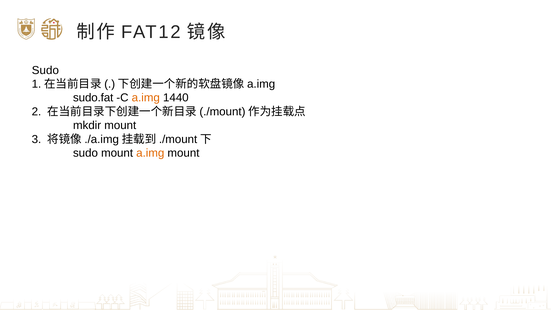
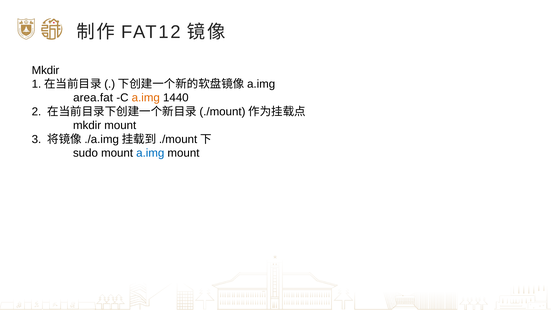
Sudo: Sudo -> Mkdir (45, 70)
sudo.fat: sudo.fat -> area.fat (93, 98)
a.img colour: orange -> blue (150, 153)
